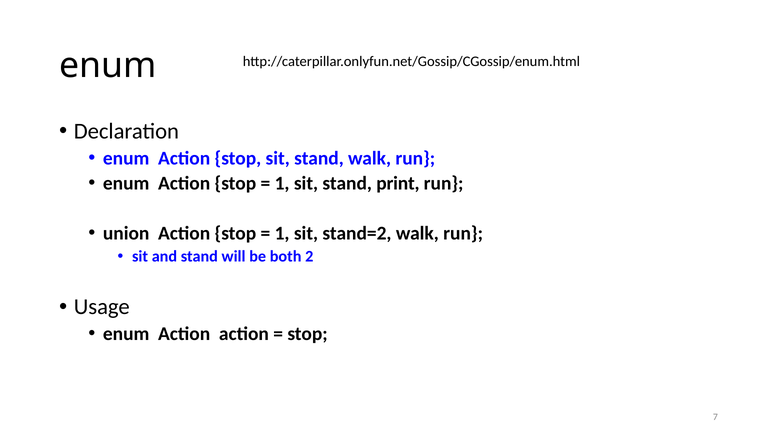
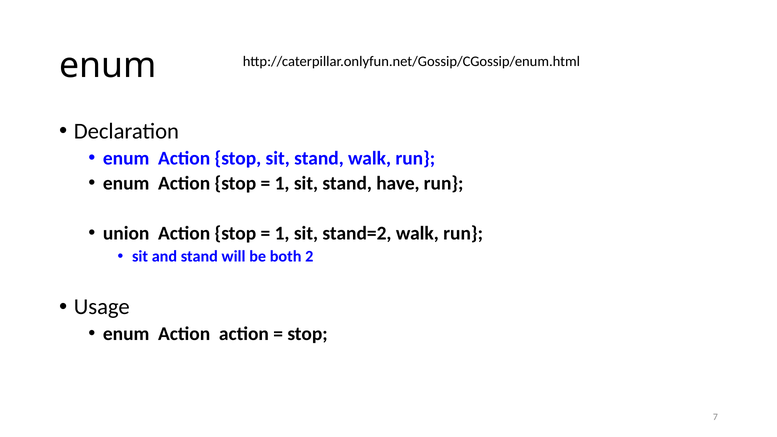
print: print -> have (398, 183)
